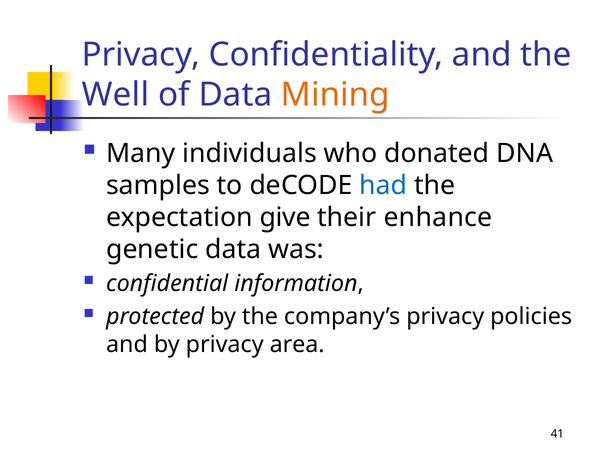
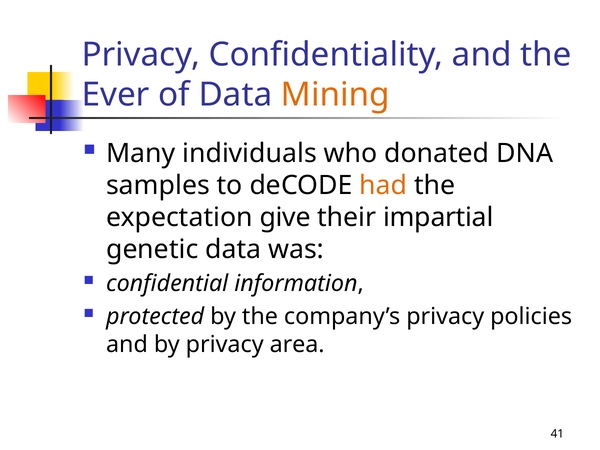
Well: Well -> Ever (116, 95)
had colour: blue -> orange (383, 185)
enhance: enhance -> impartial (438, 217)
